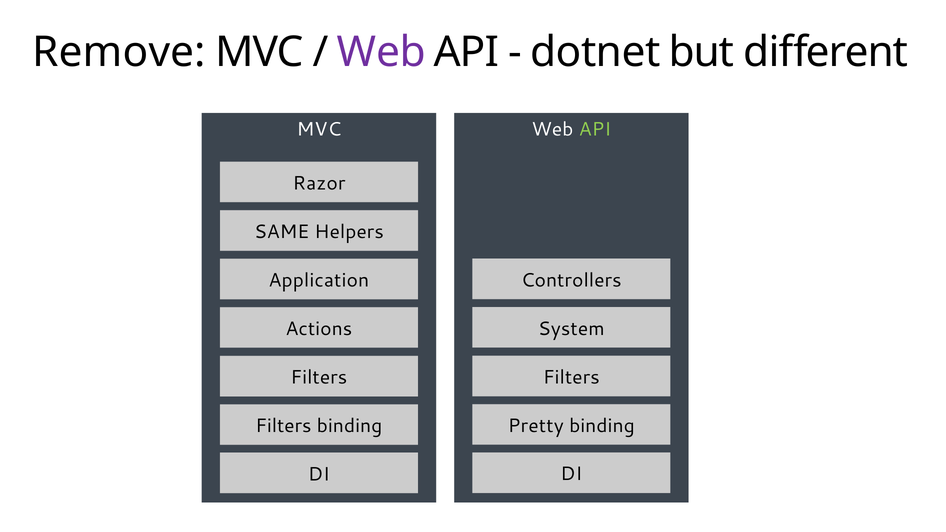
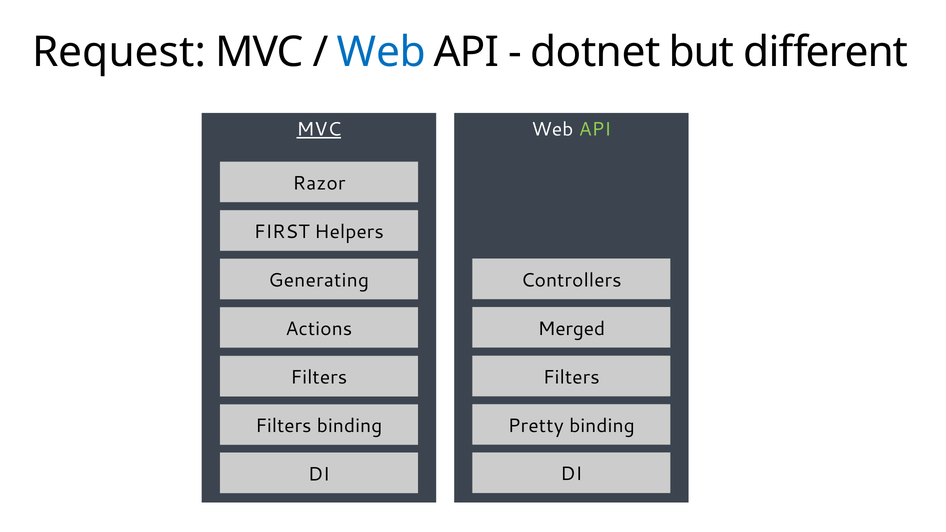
Remove: Remove -> Request (119, 52)
Web colour: purple -> blue (381, 52)
MVC underline: none -> present (319, 129)
SAME: SAME -> FIRST (282, 232)
Application: Application -> Generating (319, 280)
System: System -> Merged (571, 329)
